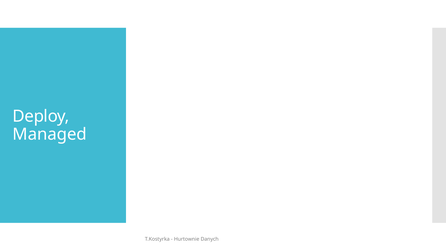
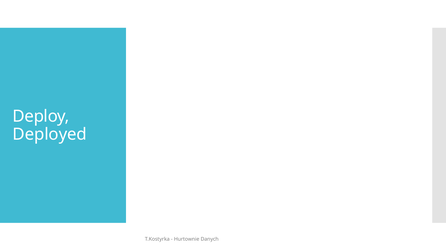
Managed: Managed -> Deployed (50, 134)
